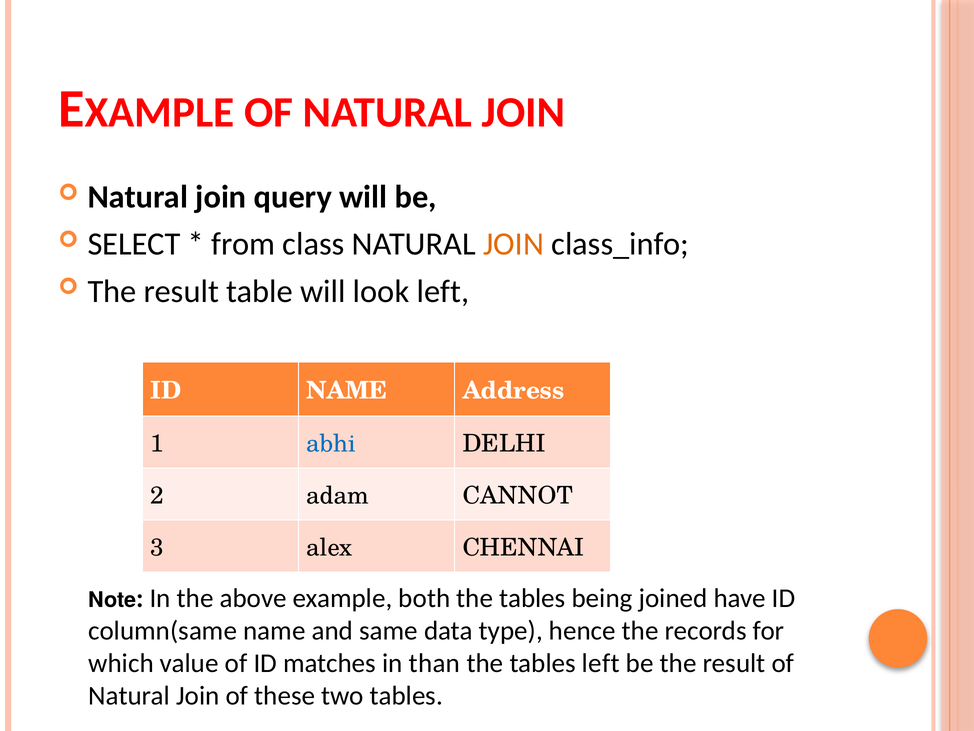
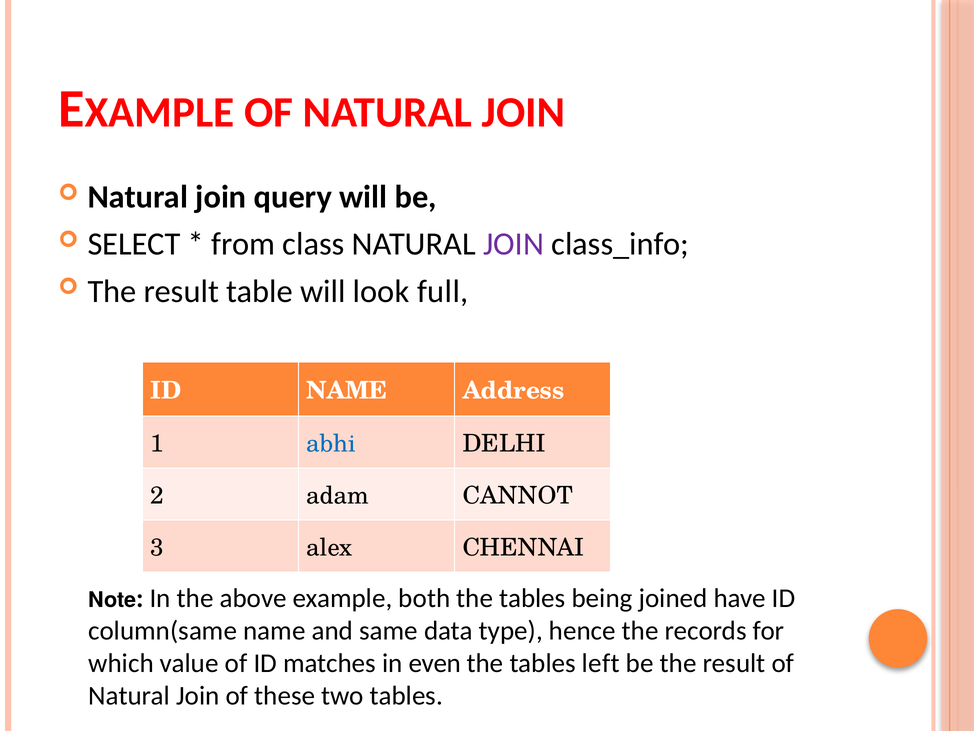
JOIN colour: orange -> purple (514, 244)
look left: left -> full (443, 291)
than: than -> even (435, 663)
